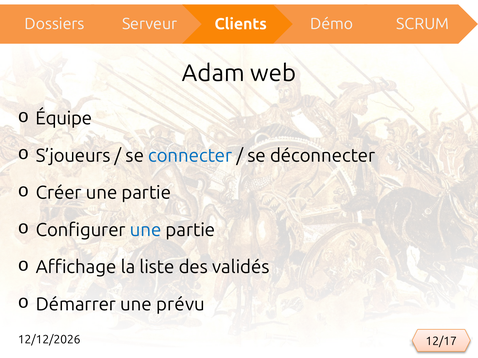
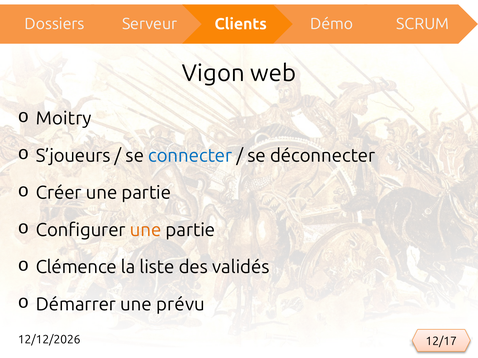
Adam: Adam -> Vigon (213, 73)
Équipe: Équipe -> Moitry (64, 119)
une colour: blue -> orange (146, 230)
Affichage: Affichage -> Clémence (76, 267)
